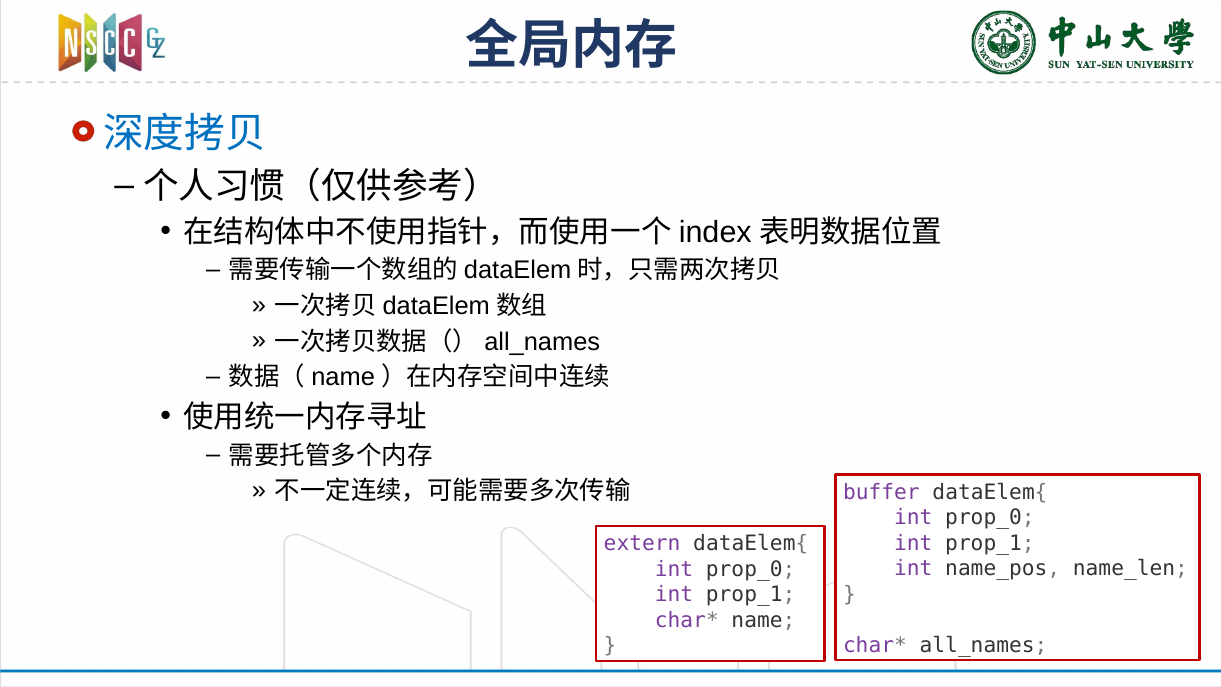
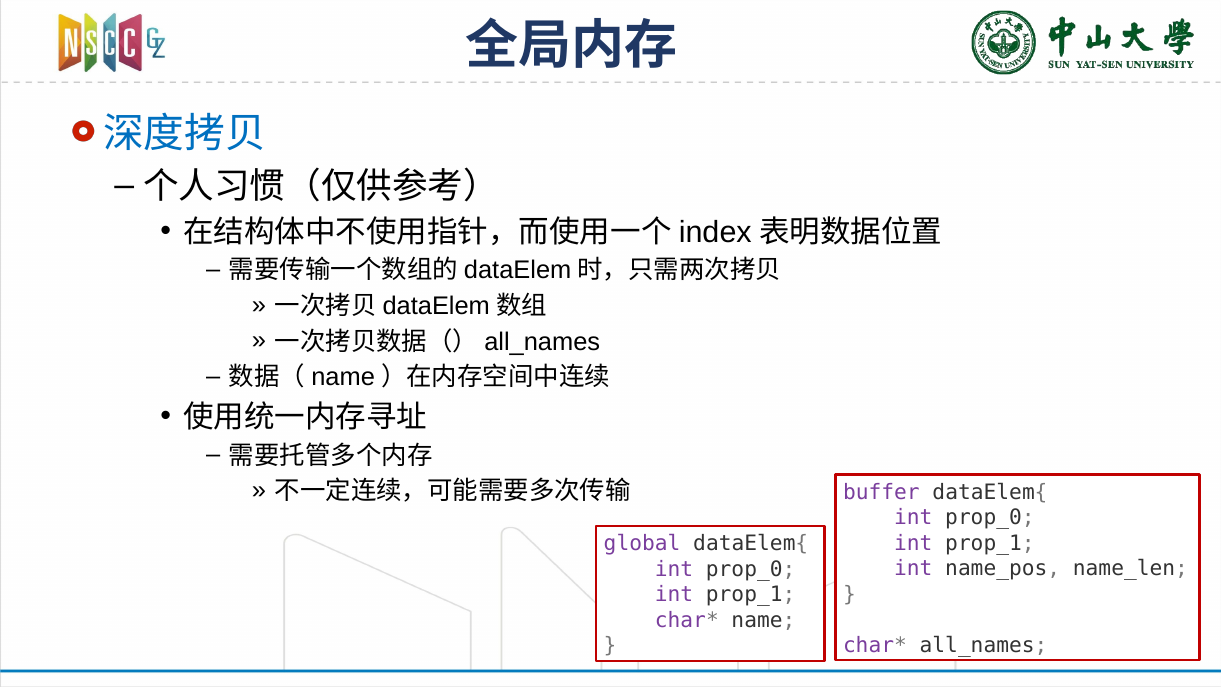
extern: extern -> global (642, 544)
